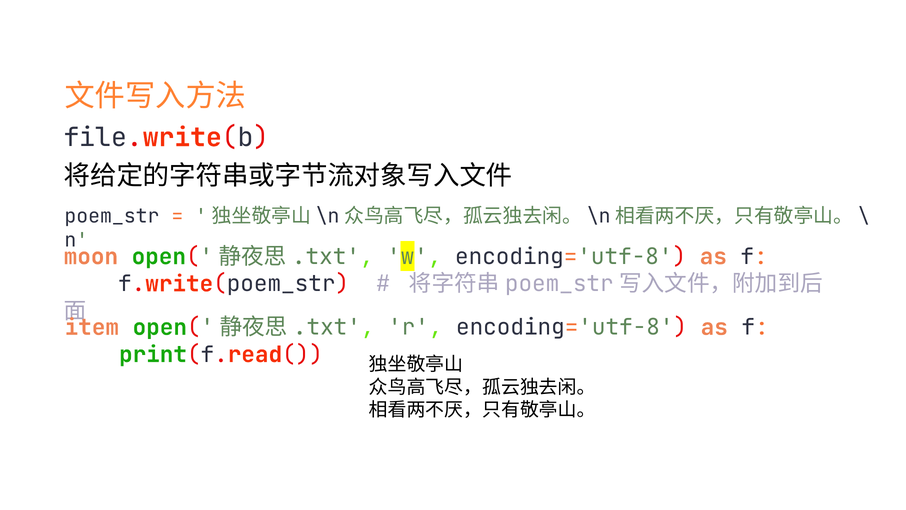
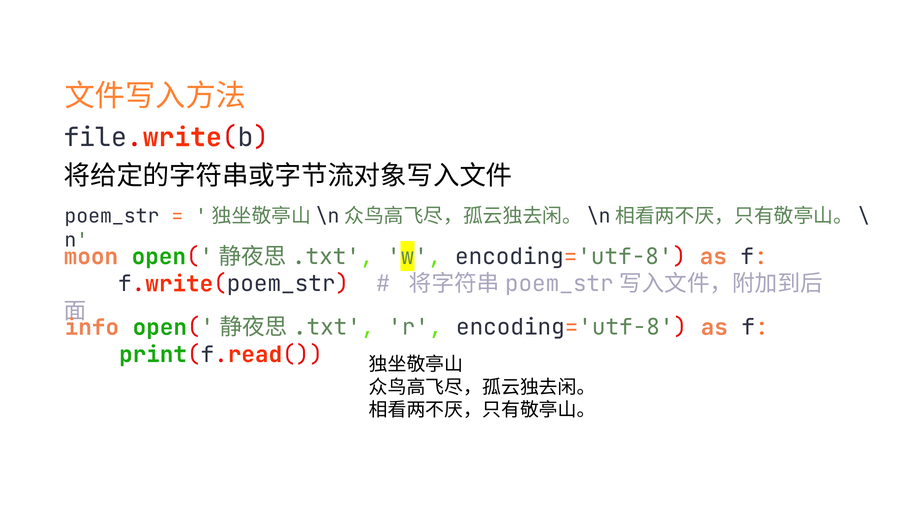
item: item -> info (92, 327)
